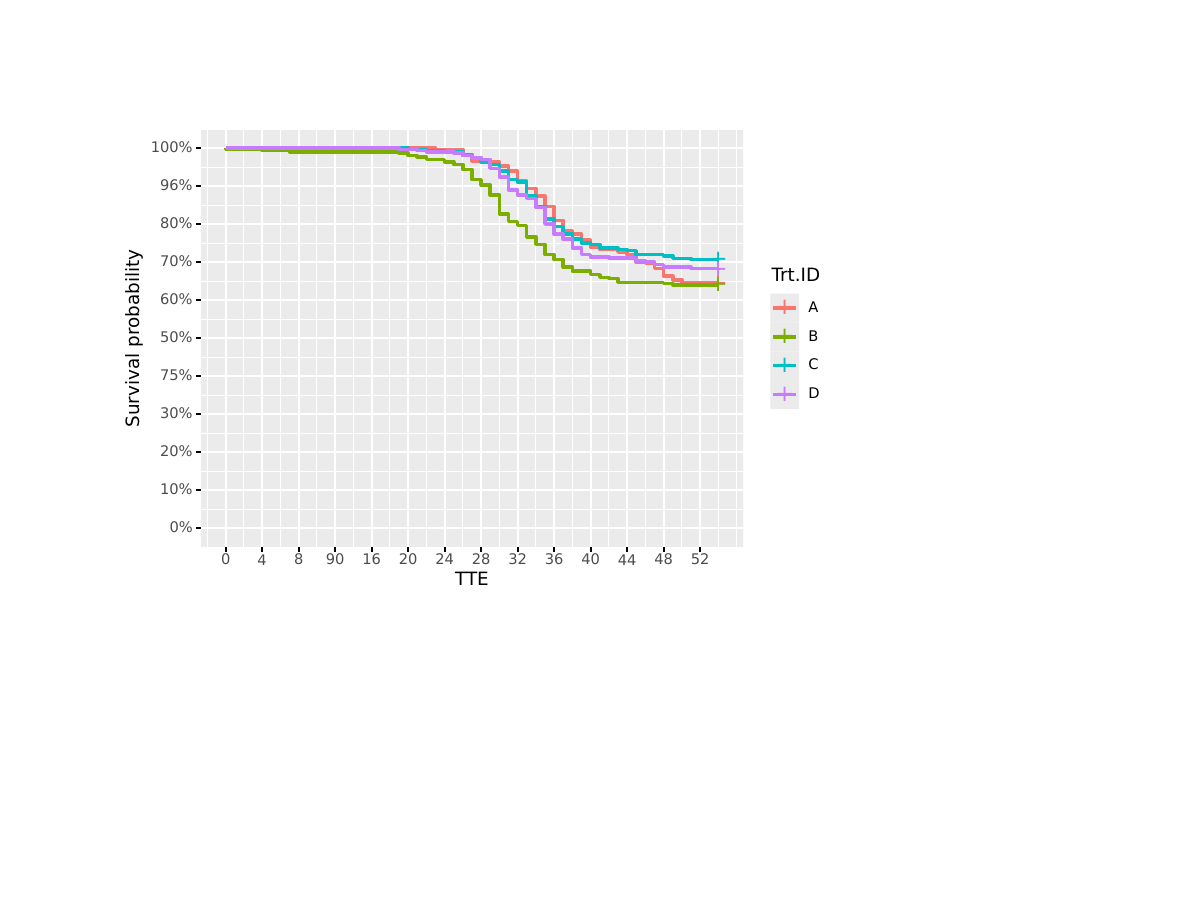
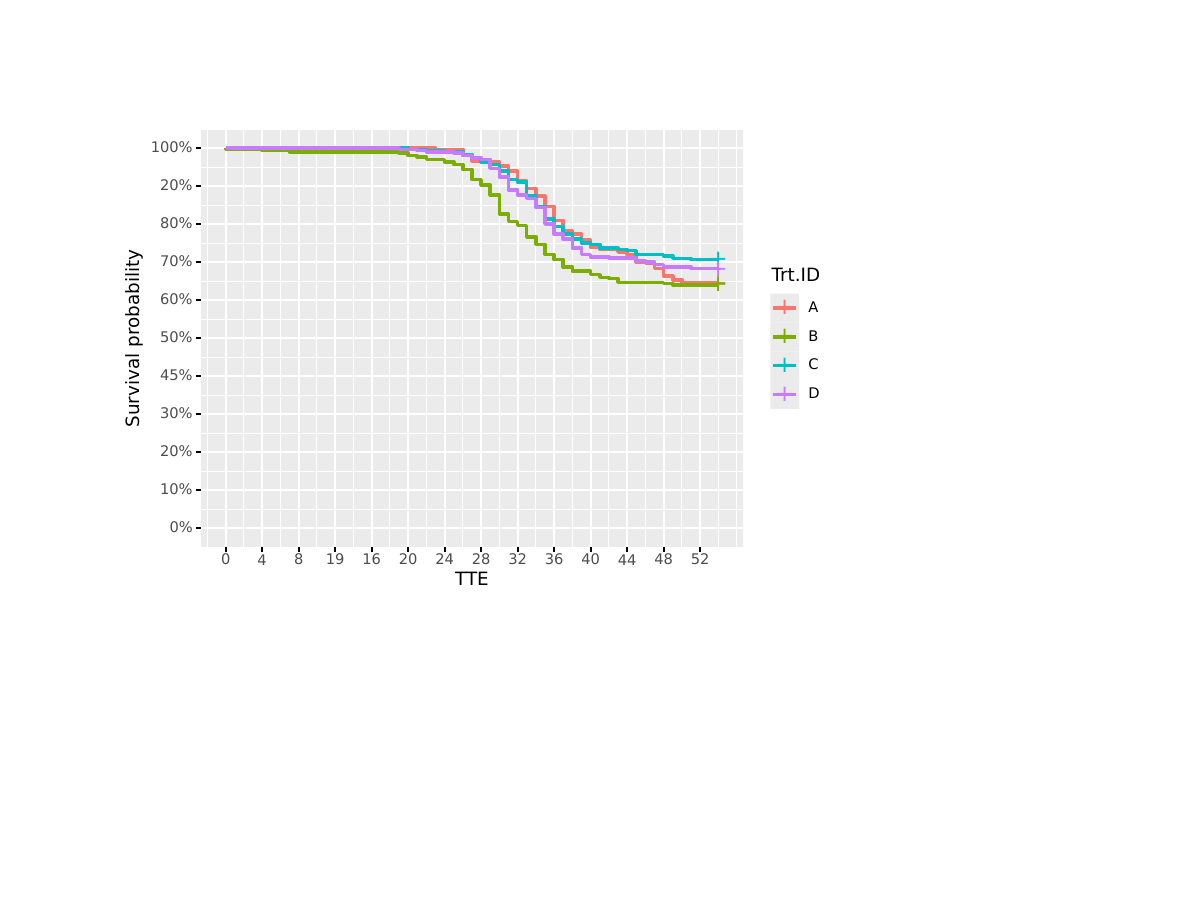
96%: 96% -> 20% (176, 185)
75%: 75% -> 45% (176, 375)
90: 90 -> 19 (335, 560)
